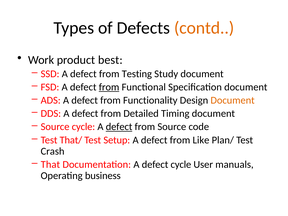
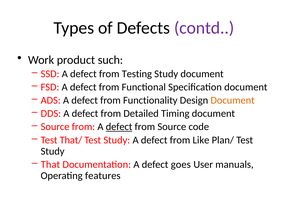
contd colour: orange -> purple (204, 28)
best: best -> such (110, 60)
from underline: present -> none (109, 87)
Source cycle: cycle -> from (83, 127)
Setup: Setup -> Study (117, 140)
Crash: Crash -> Study (53, 151)
defect cycle: cycle -> goes (181, 164)
business: business -> features (103, 176)
